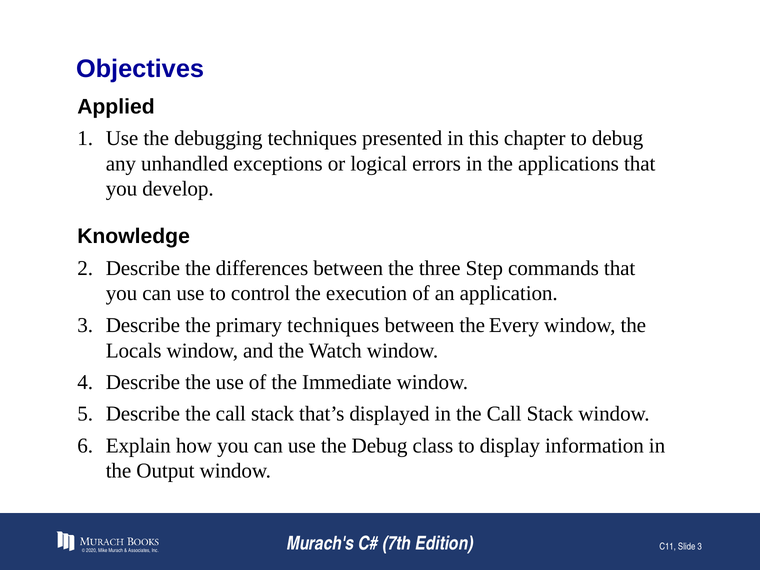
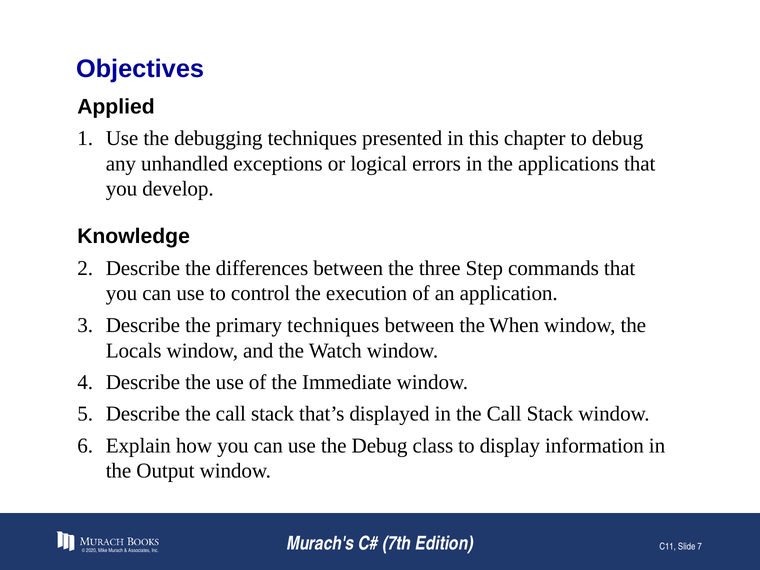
Every: Every -> When (514, 325)
Slide 3: 3 -> 7 (700, 547)
